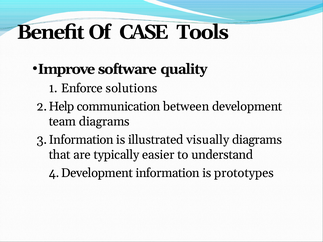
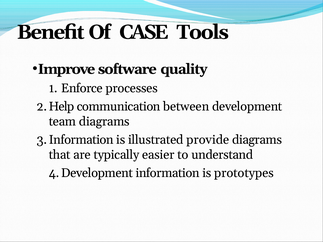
solutions: solutions -> processes (132, 88)
visually: visually -> provide (208, 140)
